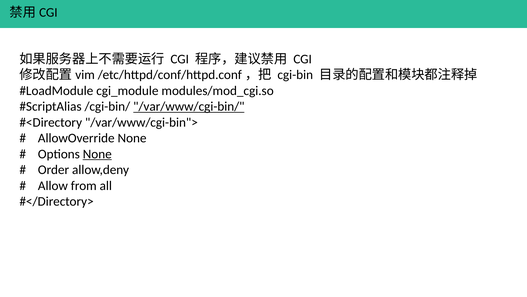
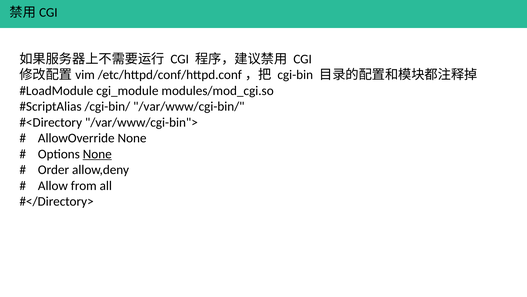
/var/www/cgi-bin/ underline: present -> none (189, 106)
